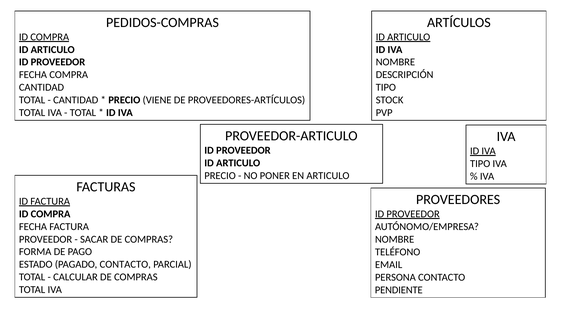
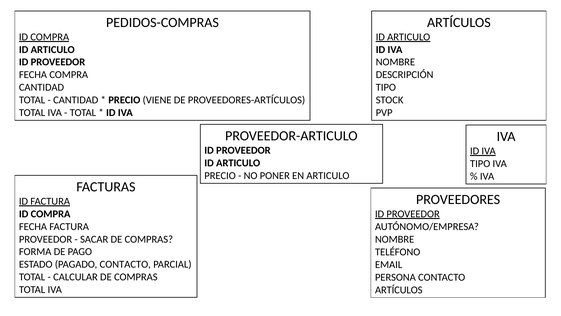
PENDIENTE: PENDIENTE -> ARTÍCULOS (399, 289)
